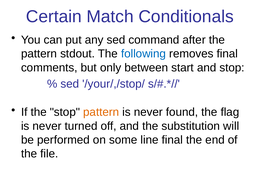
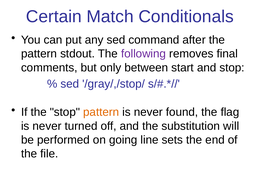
following colour: blue -> purple (144, 54)
/your/,/stop/: /your/,/stop/ -> /gray/,/stop/ (114, 84)
some: some -> going (123, 140)
line final: final -> sets (172, 140)
